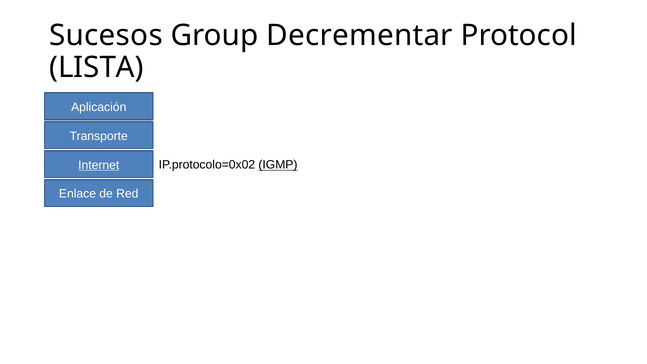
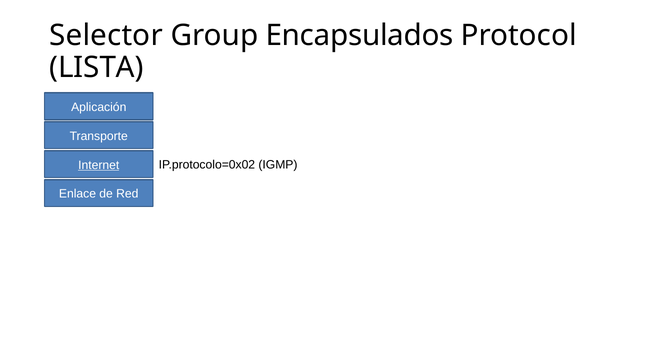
Sucesos: Sucesos -> Selector (106, 35)
Decrementar: Decrementar -> Encapsulados (360, 35)
IGMP underline: present -> none (278, 165)
